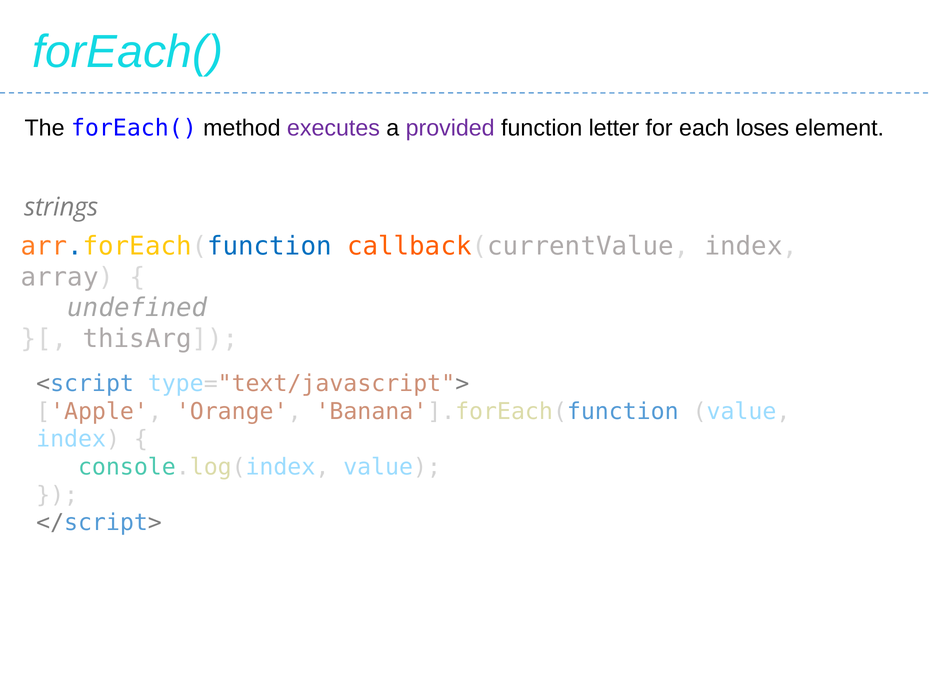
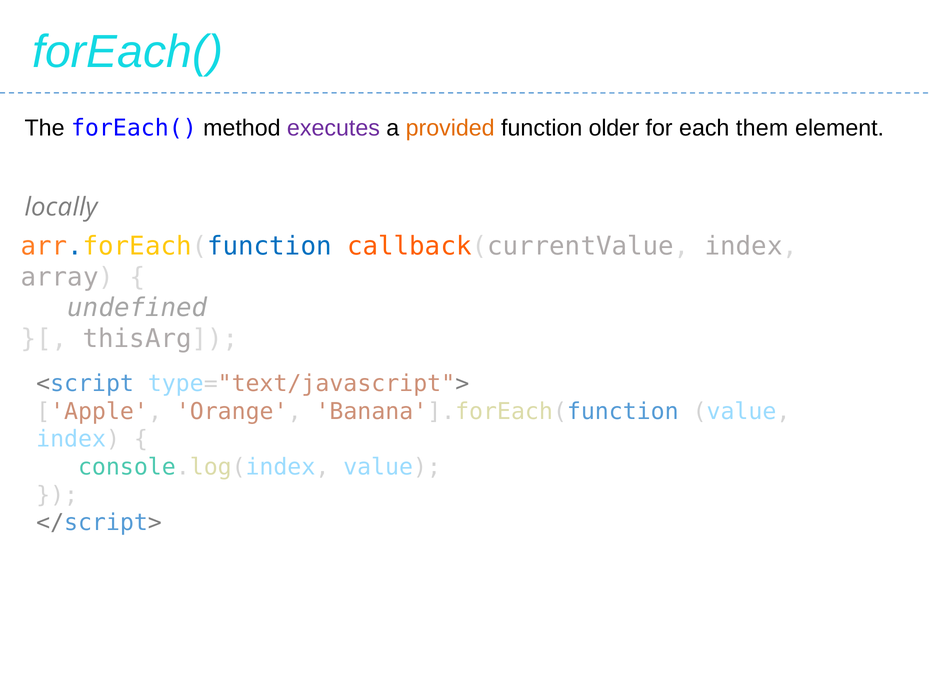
provided colour: purple -> orange (450, 128)
letter: letter -> older (614, 128)
loses: loses -> them (762, 128)
strings: strings -> locally (61, 208)
